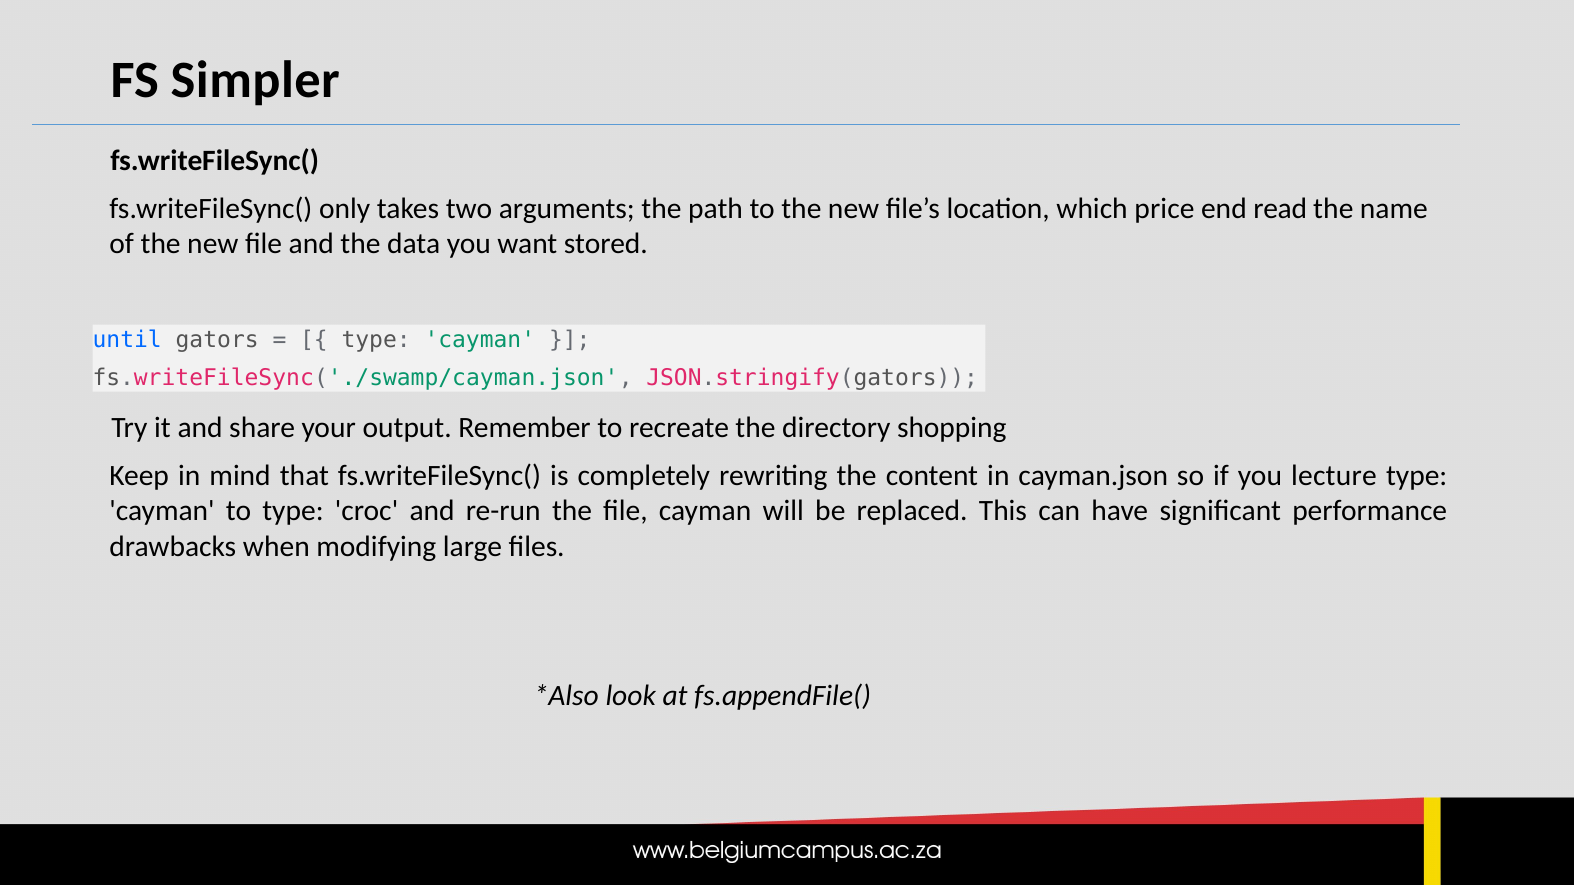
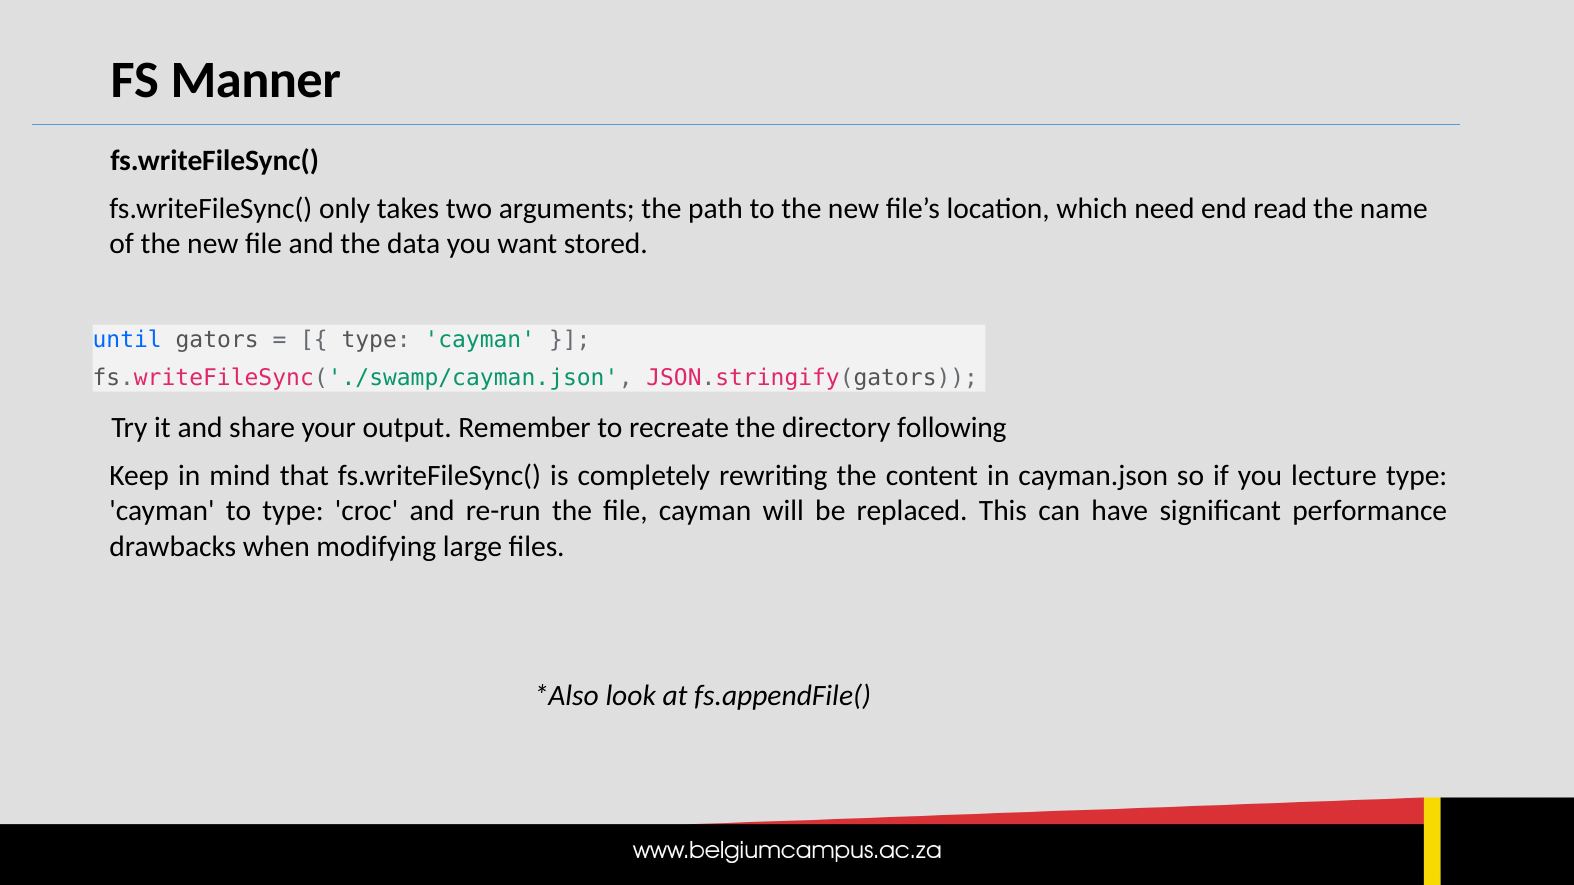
Simpler: Simpler -> Manner (256, 80)
price: price -> need (1165, 209)
shopping: shopping -> following (952, 428)
